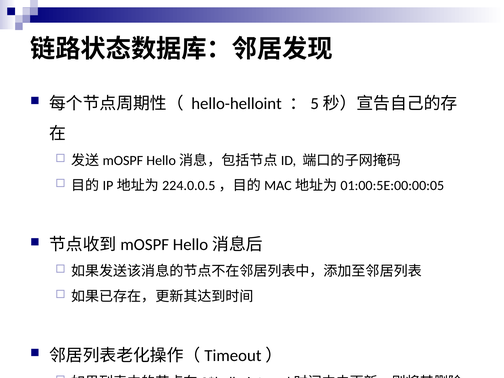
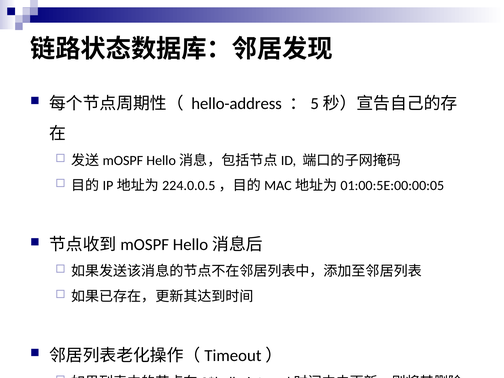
hello-helloint: hello-helloint -> hello-address (237, 104)
